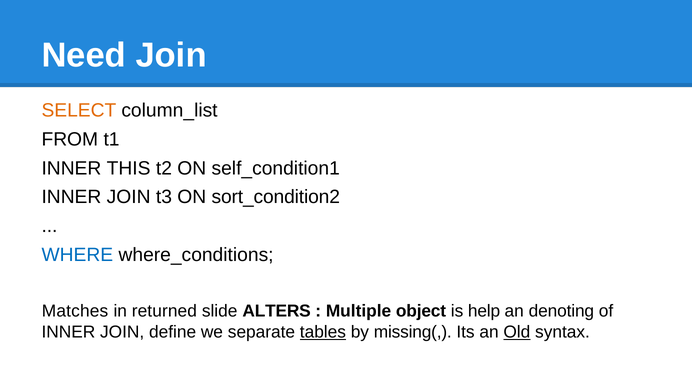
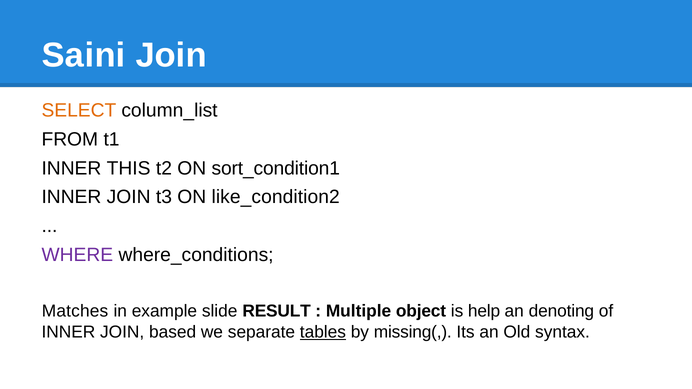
Need: Need -> Saini (84, 55)
self_condition1: self_condition1 -> sort_condition1 (276, 168)
sort_condition2: sort_condition2 -> like_condition2 (276, 197)
WHERE colour: blue -> purple (77, 255)
returned: returned -> example (164, 311)
ALTERS: ALTERS -> RESULT (277, 311)
define: define -> based (173, 332)
Old underline: present -> none (517, 332)
